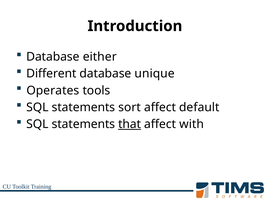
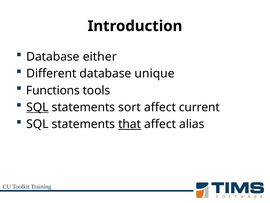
Operates: Operates -> Functions (53, 90)
SQL underline: none -> present (37, 107)
default: default -> current (199, 107)
with: with -> alias (192, 124)
